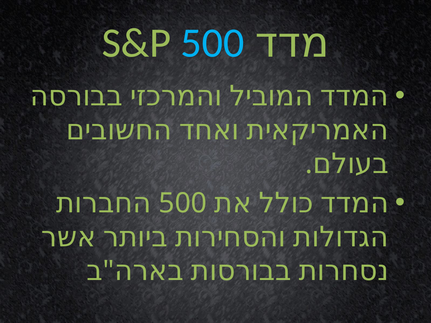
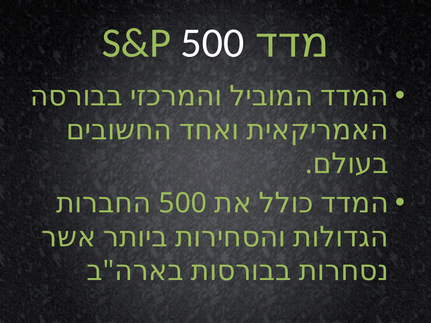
500 colour: light blue -> white (212, 43)
